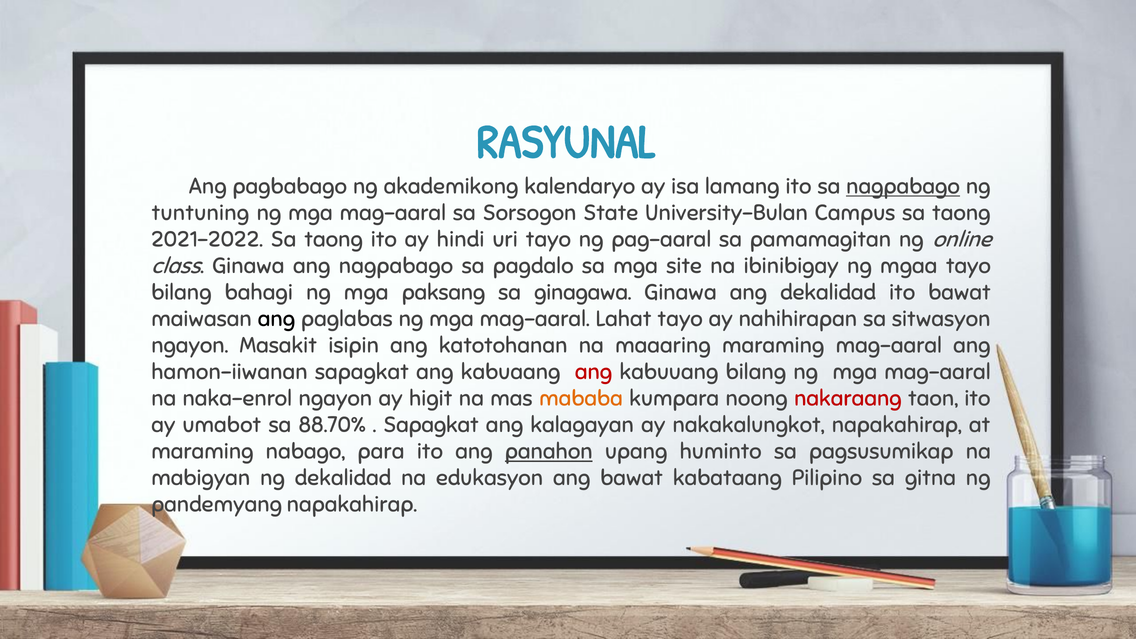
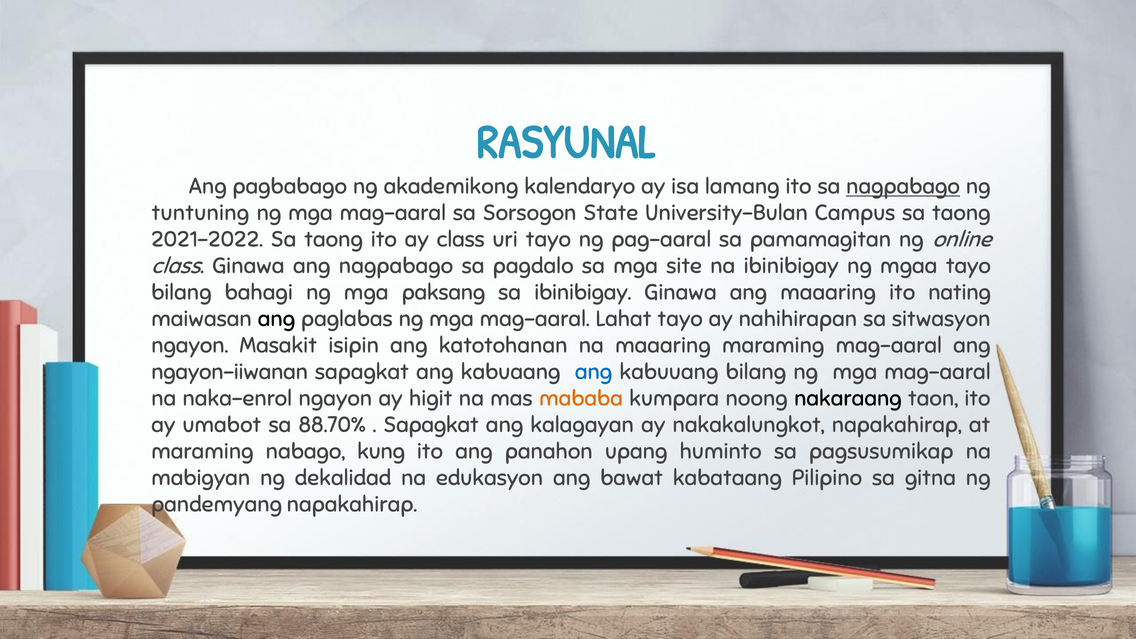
ay hindi: hindi -> class (461, 239)
sa ginagawa: ginagawa -> ibinibigay (583, 293)
ang dekalidad: dekalidad -> maaaring (828, 293)
ito bawat: bawat -> nating (960, 293)
hamon-iiwanan: hamon-iiwanan -> ngayon-iiwanan (230, 372)
ang colour: red -> blue (594, 372)
nakaraang colour: red -> black (848, 399)
para: para -> kung (381, 452)
panahon underline: present -> none (549, 452)
